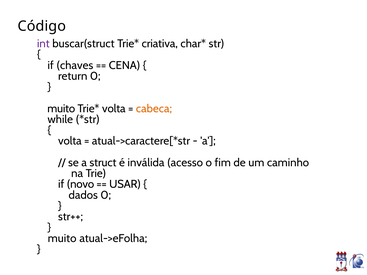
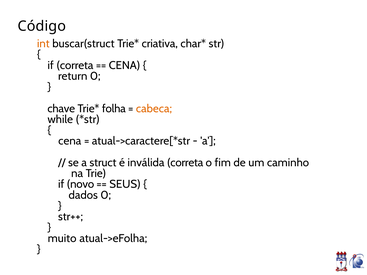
int colour: purple -> orange (43, 44)
if chaves: chaves -> correta (75, 65)
muito: muito -> chave (61, 109)
volta: volta -> folha (114, 109)
volta: volta -> cena (70, 141)
inválida acesso: acesso -> correta (185, 163)
USAR: USAR -> SEUS (125, 184)
